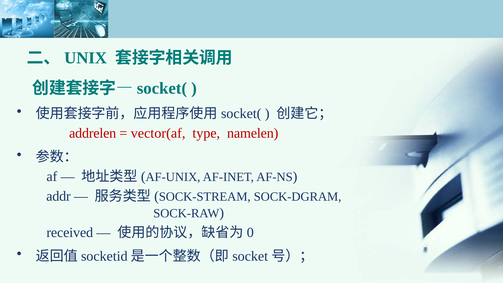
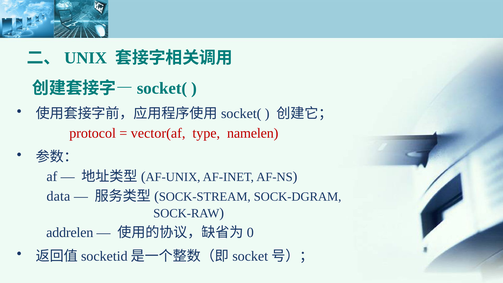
addrelen: addrelen -> protocol (93, 133)
addr: addr -> data (58, 196)
received: received -> addrelen (70, 232)
